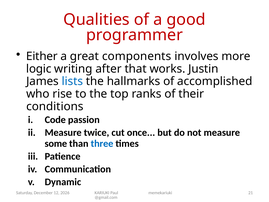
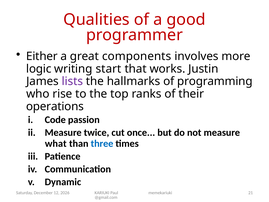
after: after -> start (108, 69)
lists colour: blue -> purple (72, 81)
accomplished: accomplished -> programming (215, 81)
conditions: conditions -> operations (55, 106)
some: some -> what (56, 143)
